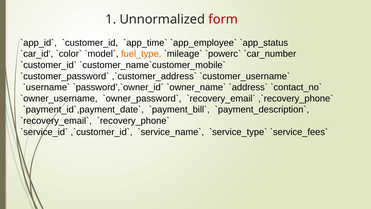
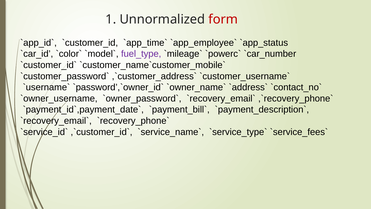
fuel_type colour: orange -> purple (141, 54)
